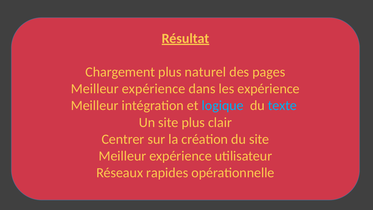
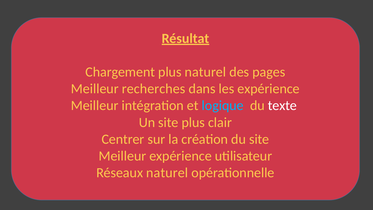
expérience: expérience -> recherches (154, 89)
texte colour: light blue -> white (282, 106)
Réseaux rapides: rapides -> naturel (167, 173)
